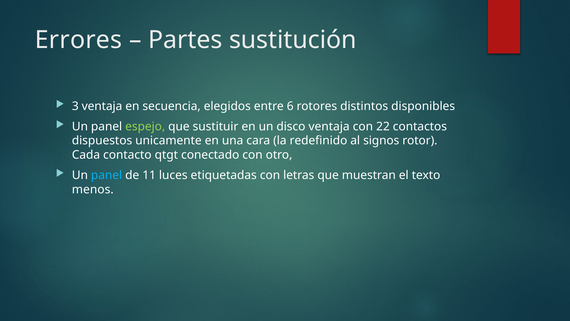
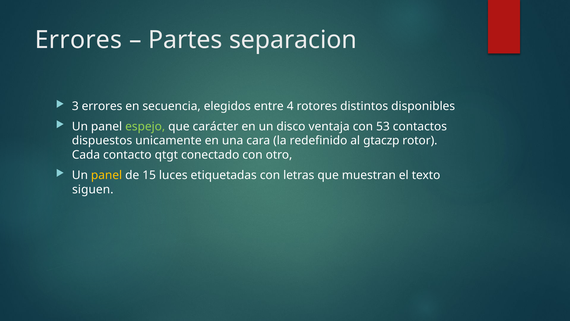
sustitución: sustitución -> separacion (293, 40)
3 ventaja: ventaja -> errores (102, 106)
6: 6 -> 4 (290, 106)
sustituir: sustituir -> carácter (216, 126)
22: 22 -> 53 (383, 126)
signos: signos -> gtaczp (381, 141)
panel colour: light blue -> yellow (107, 175)
11: 11 -> 15 (149, 175)
menos: menos -> siguen (93, 189)
